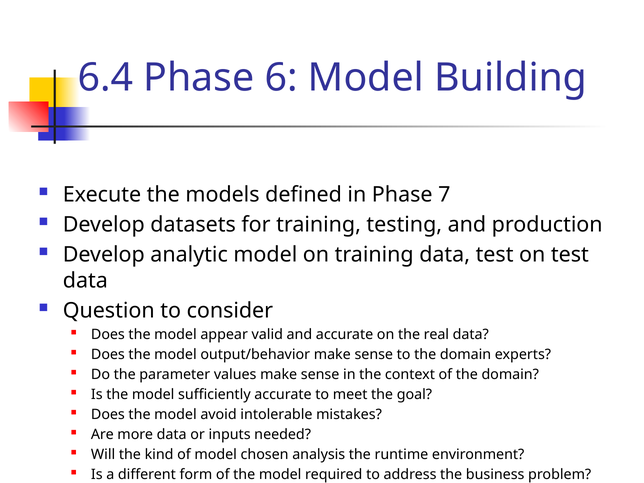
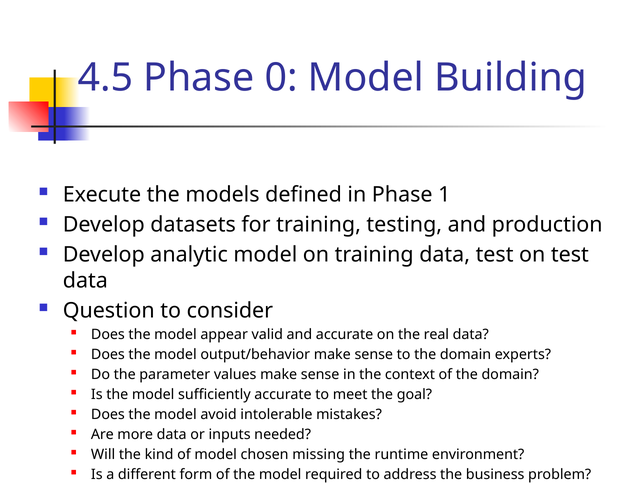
6.4: 6.4 -> 4.5 (105, 78)
6: 6 -> 0 (281, 78)
7: 7 -> 1 (444, 195)
analysis: analysis -> missing (319, 455)
